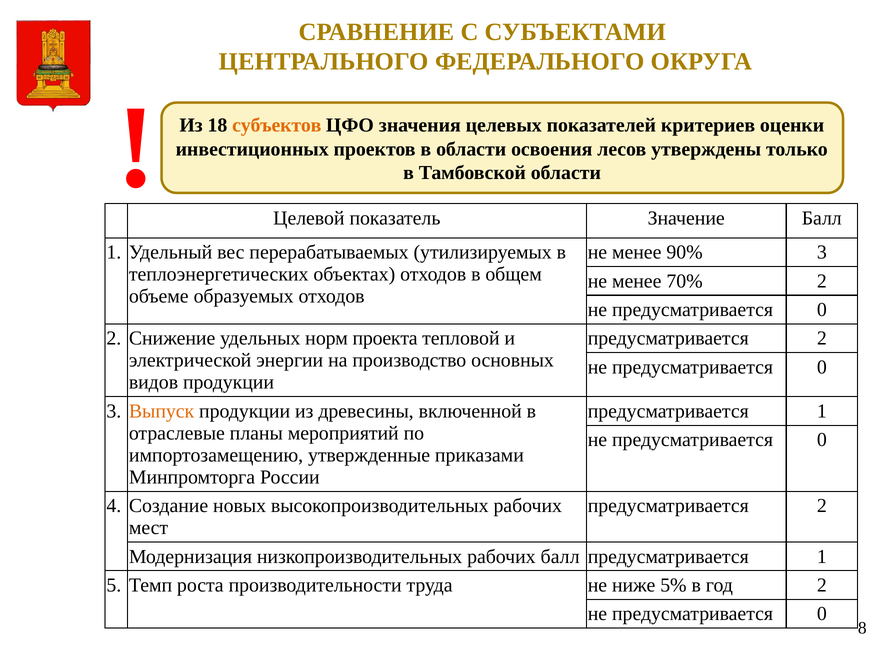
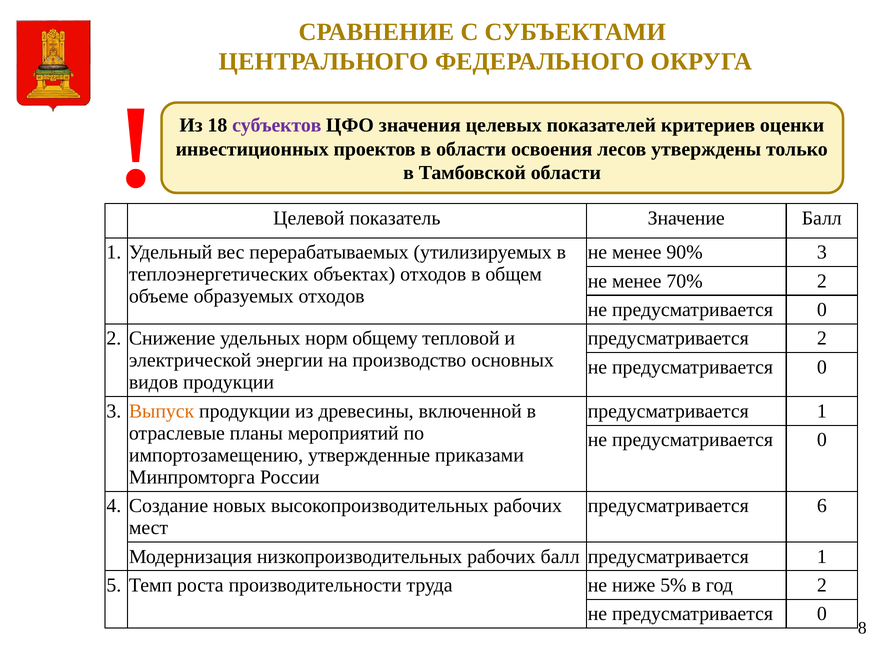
субъектов colour: orange -> purple (277, 125)
проекта: проекта -> общему (385, 339)
2: 2 -> 6 (822, 506)
